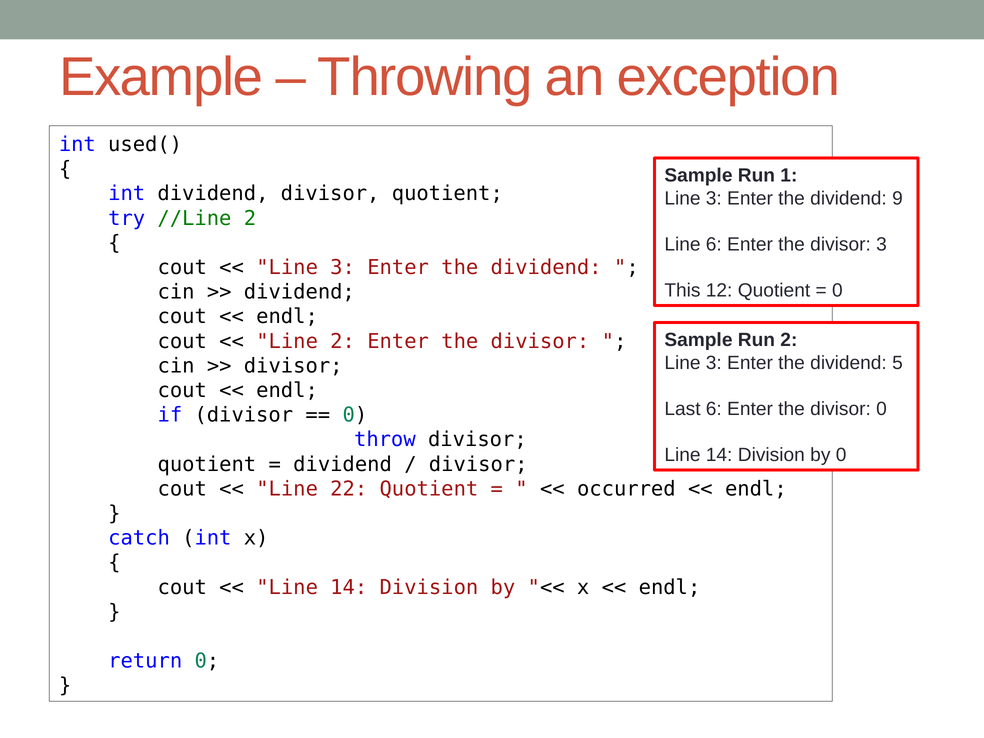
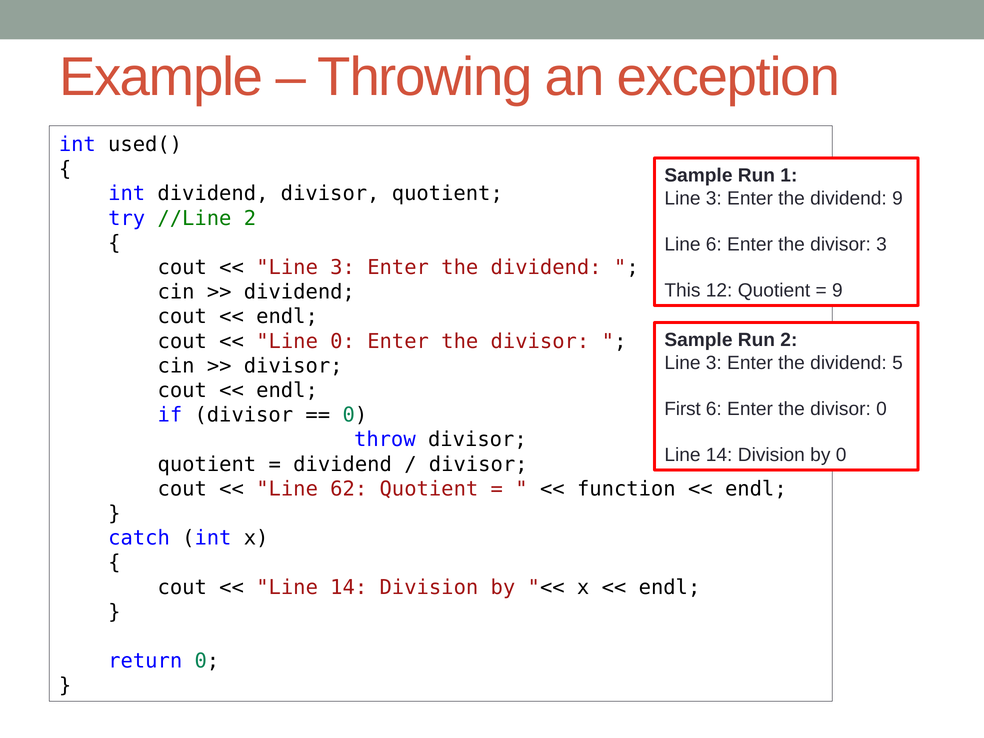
0: 0 -> 9 (837, 290)
Line 2: 2 -> 0 (343, 341)
Last: Last -> First (683, 409)
22: 22 -> 62 (349, 489)
occurred: occurred -> function (626, 489)
